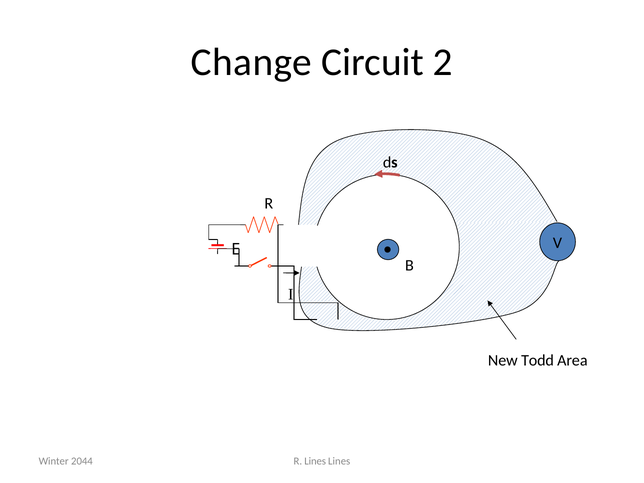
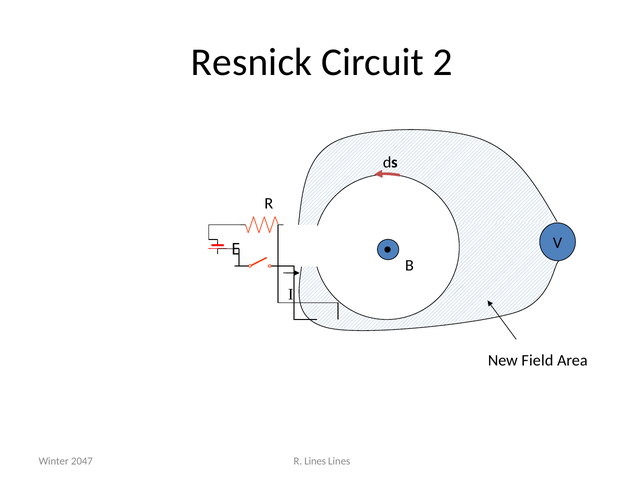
Change: Change -> Resnick (252, 62)
Todd: Todd -> Field (537, 361)
2044: 2044 -> 2047 (82, 461)
